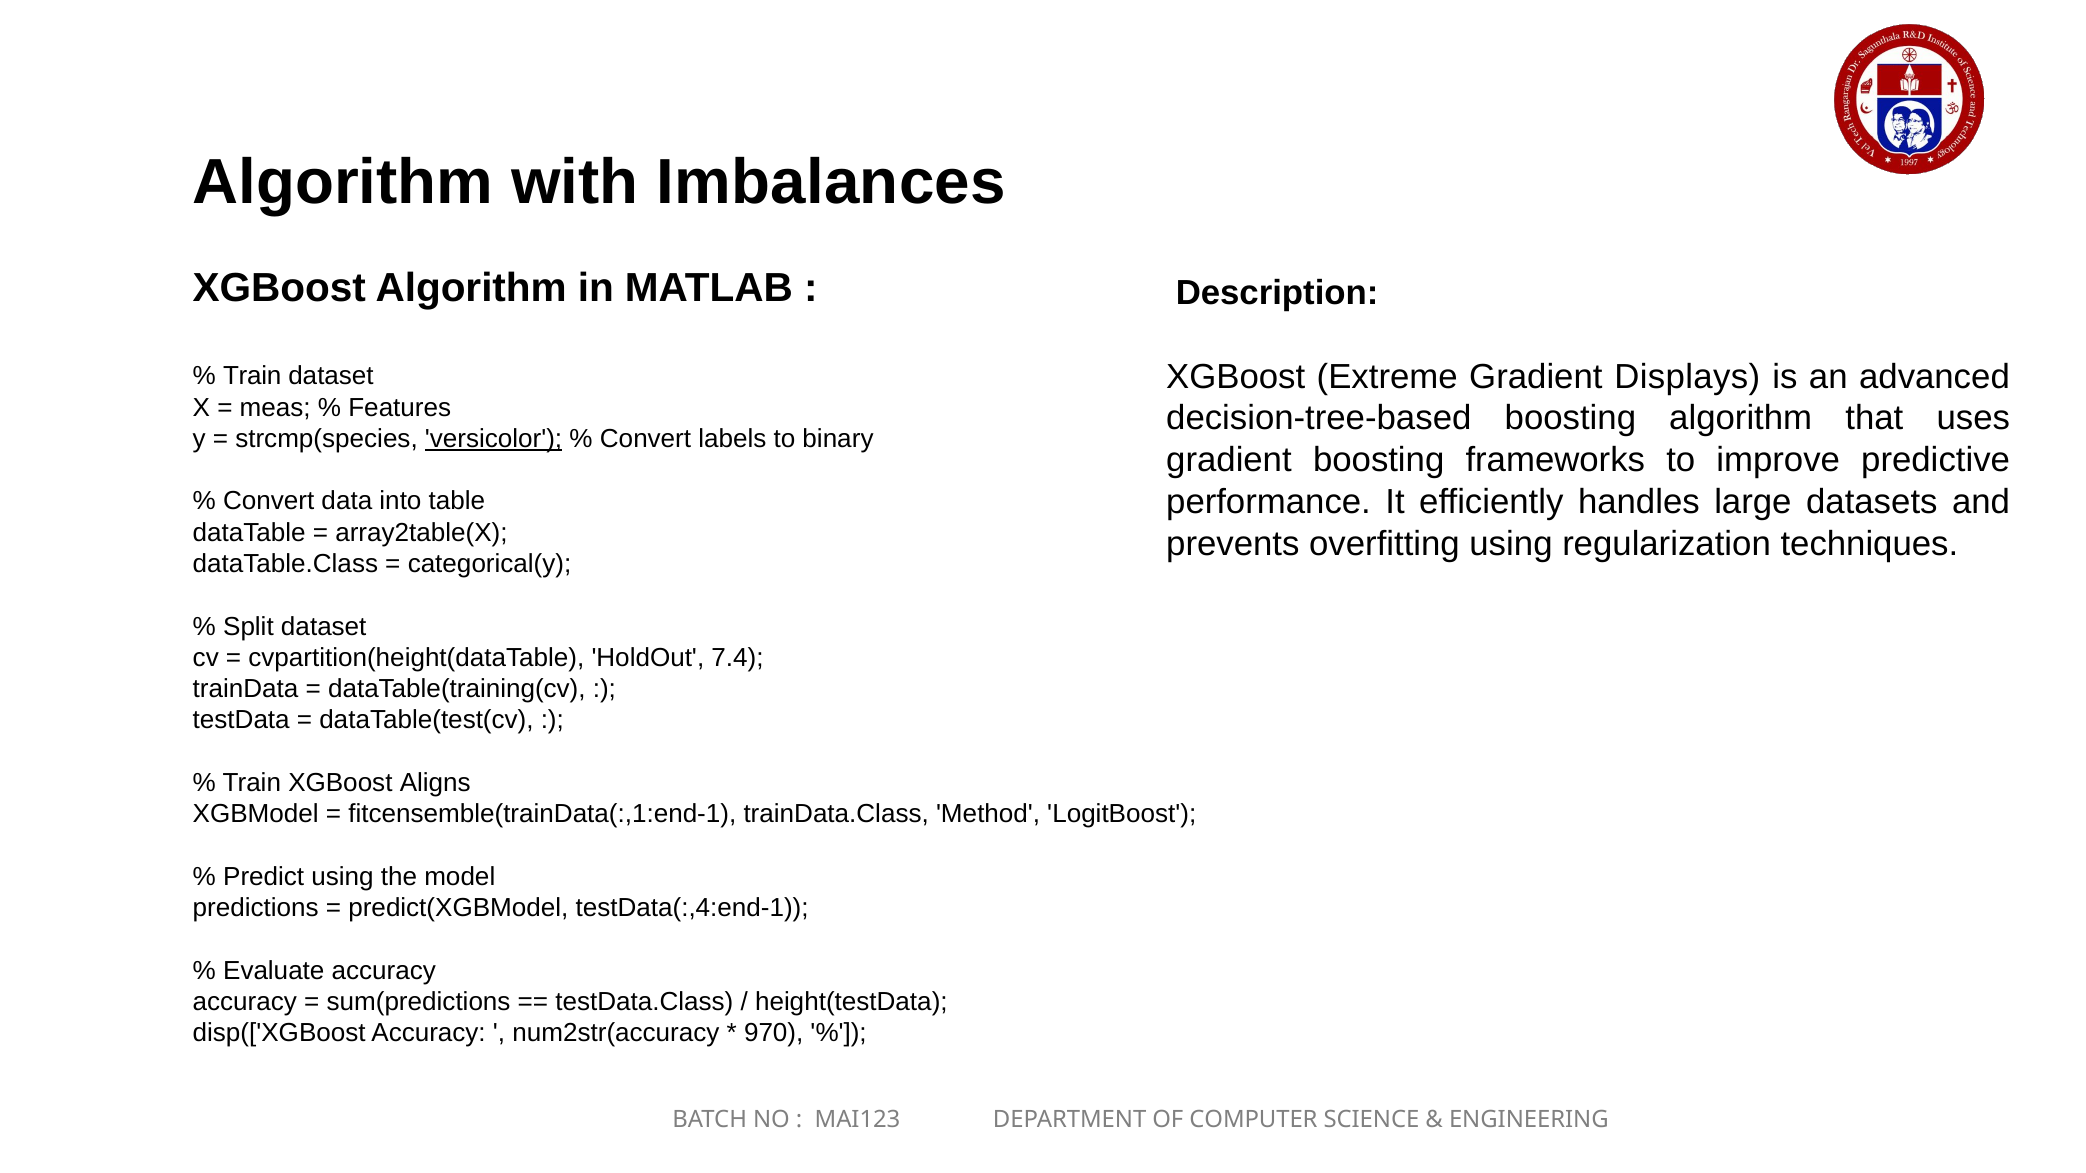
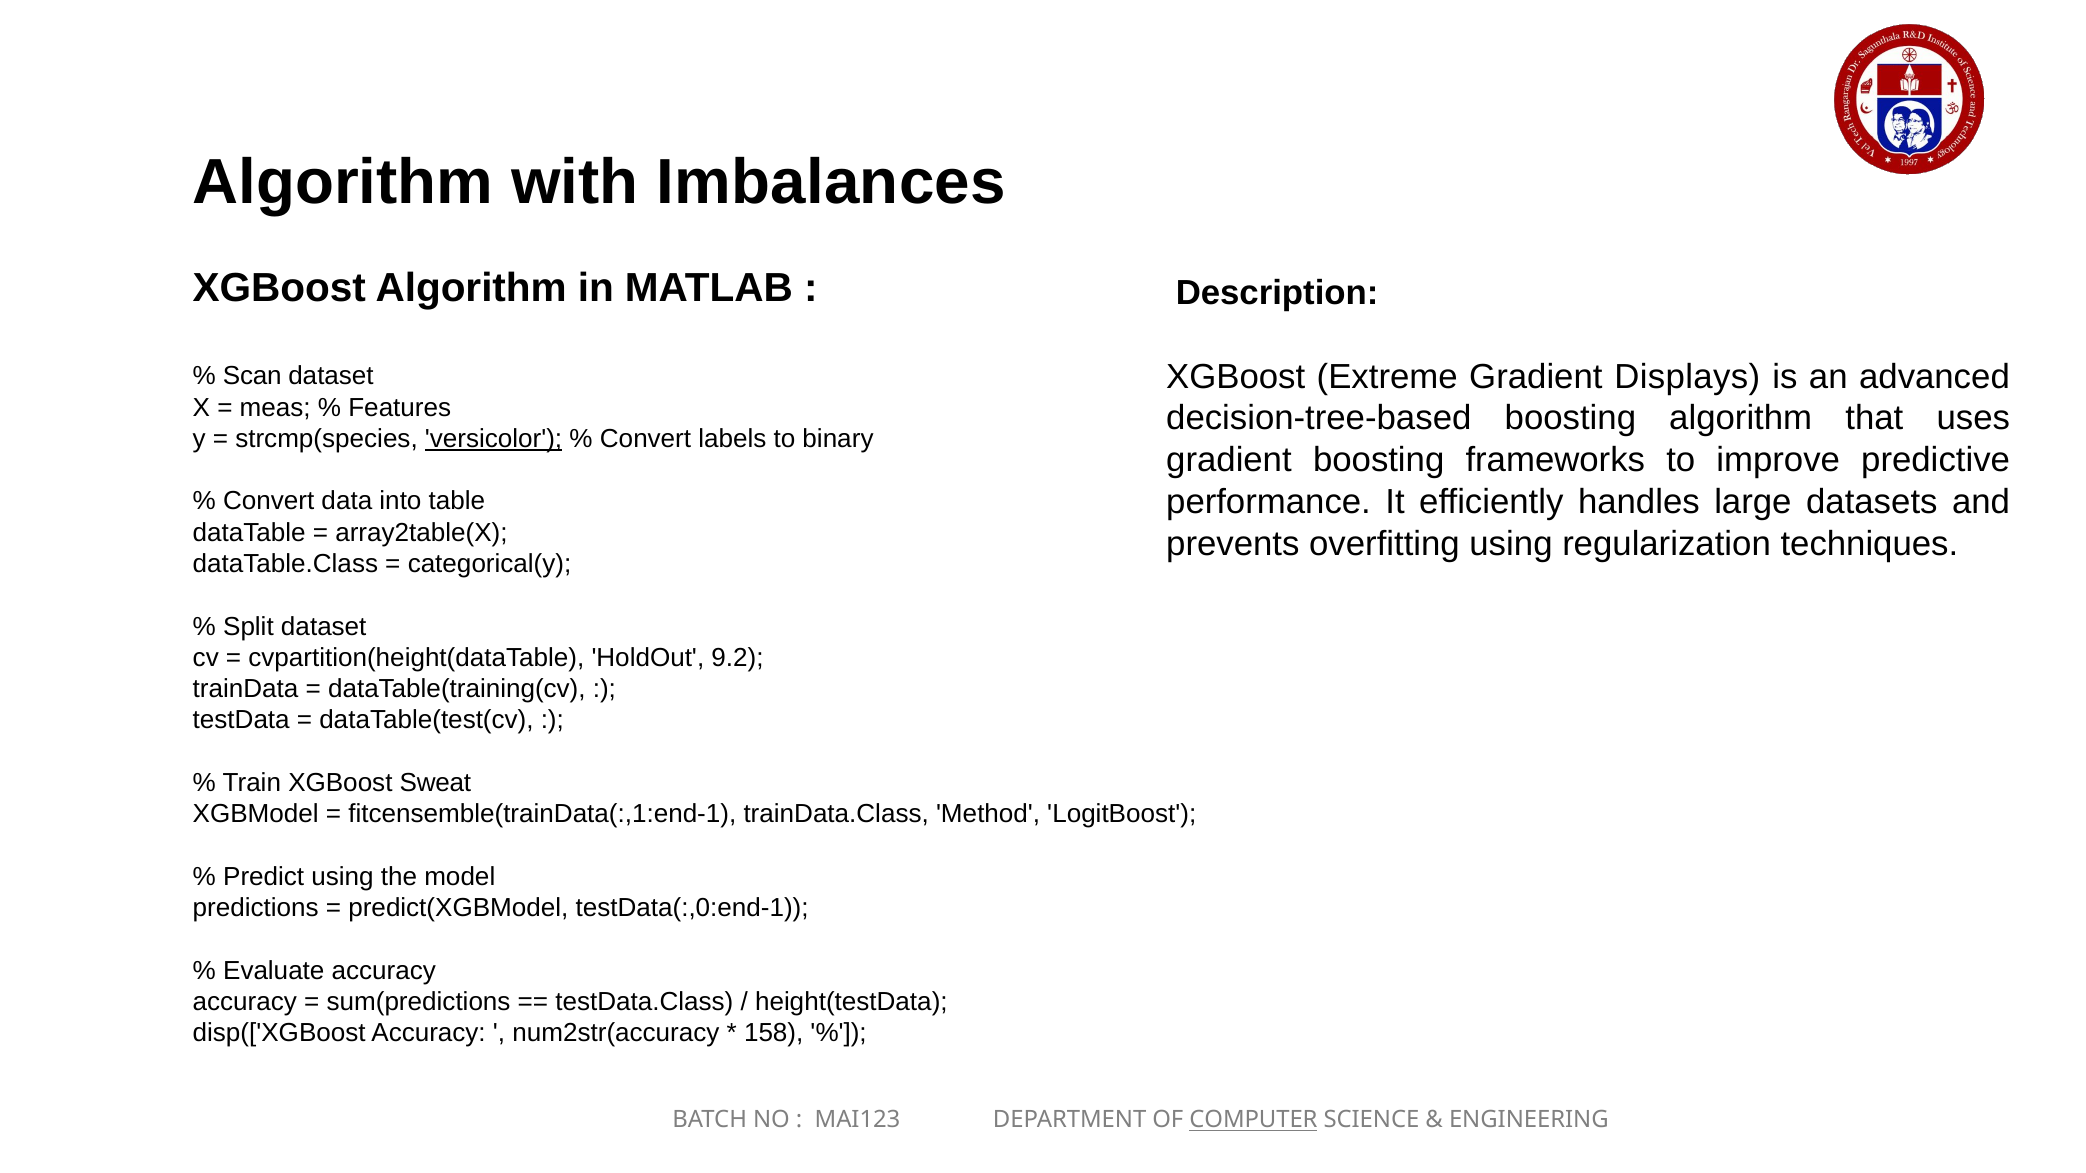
Train: Train -> Scan (252, 376)
7.4: 7.4 -> 9.2 (737, 658)
Aligns: Aligns -> Sweat (435, 783)
testData(:,4:end-1: testData(:,4:end-1 -> testData(:,0:end-1 (692, 908)
970: 970 -> 158 (774, 1033)
COMPUTER underline: none -> present (1254, 1120)
